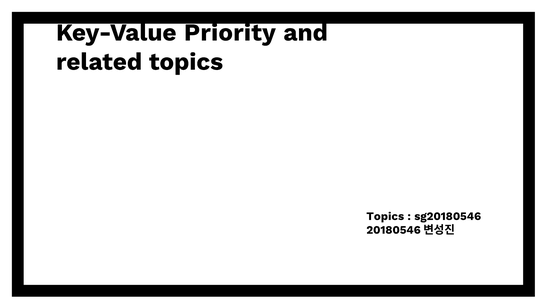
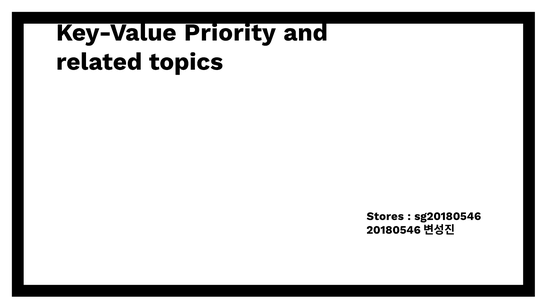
Topics: Topics -> Stores (385, 216)
